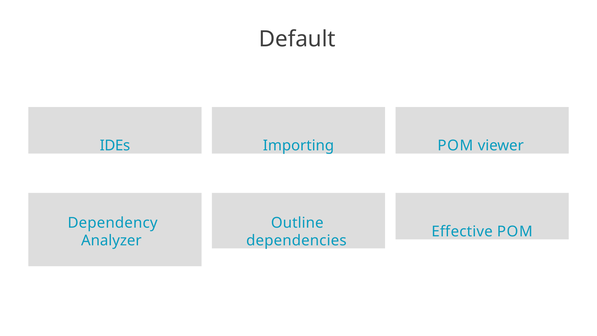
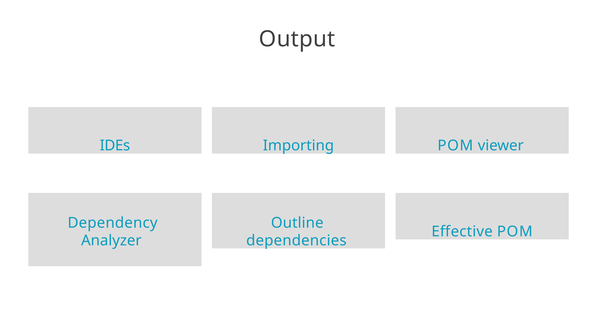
Default: Default -> Output (297, 39)
